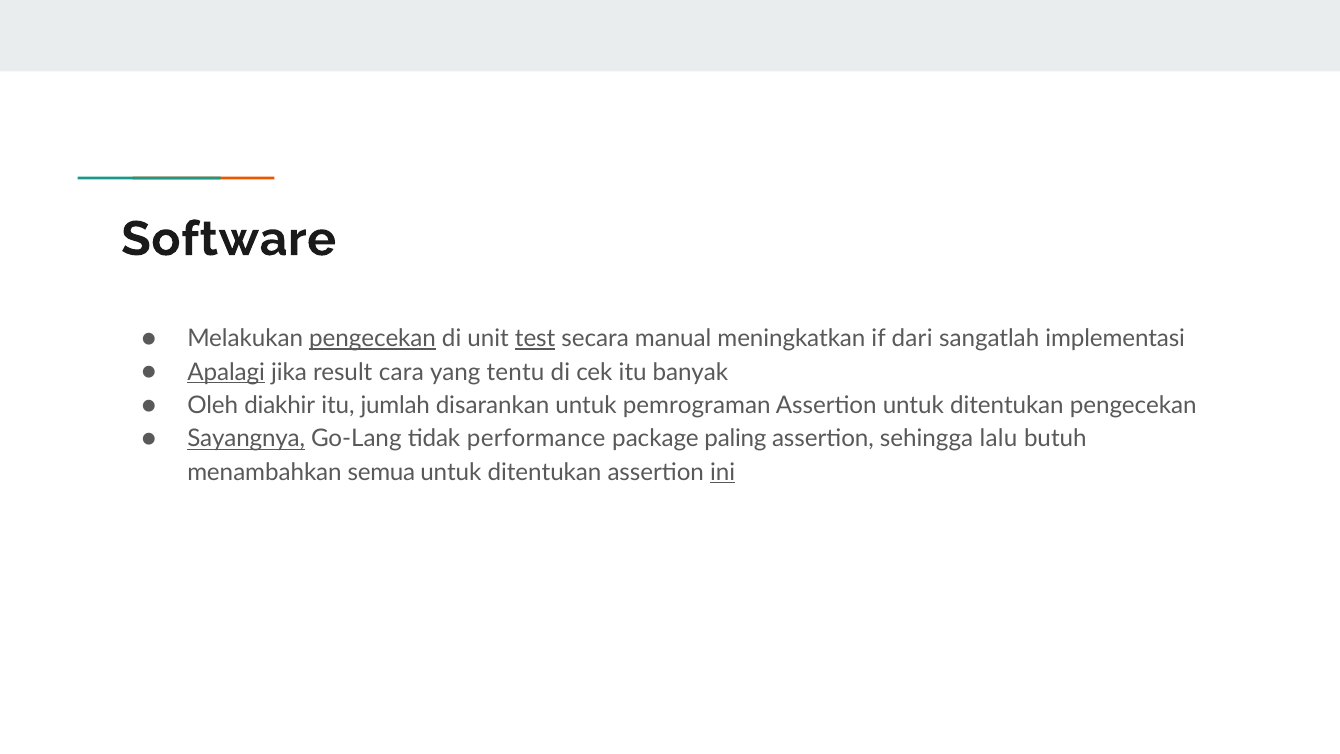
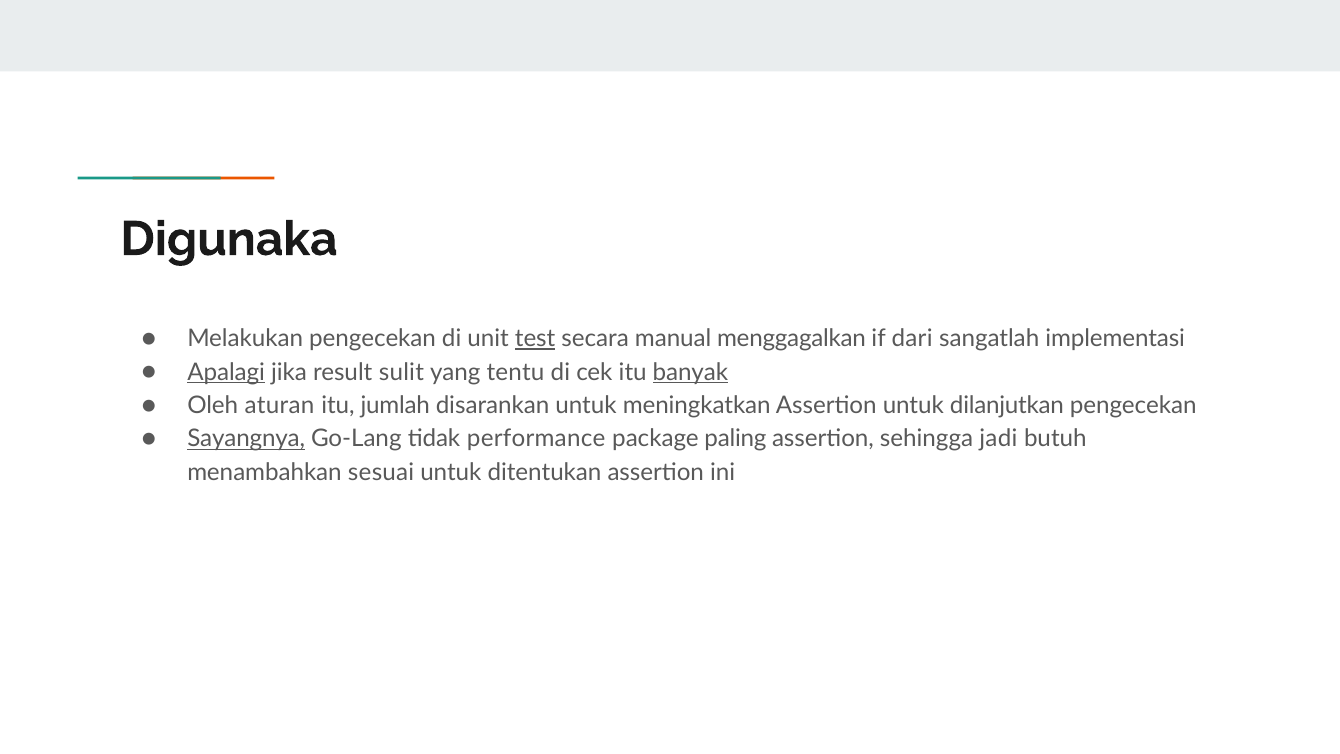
Software: Software -> Digunaka (229, 239)
pengecekan underline: present -> none (373, 339)
meningkatkan: meningkatkan -> menggagalkan (792, 339)
cara: cara -> sulit (401, 372)
banyak underline: none -> present (690, 372)
diakhir: diakhir -> aturan (280, 405)
pemrograman: pemrograman -> meningkatkan (697, 405)
Assertion untuk ditentukan: ditentukan -> dilanjutkan (1007, 405)
lalu: lalu -> jadi (998, 439)
semua: semua -> sesuai (381, 472)
ini underline: present -> none (723, 472)
